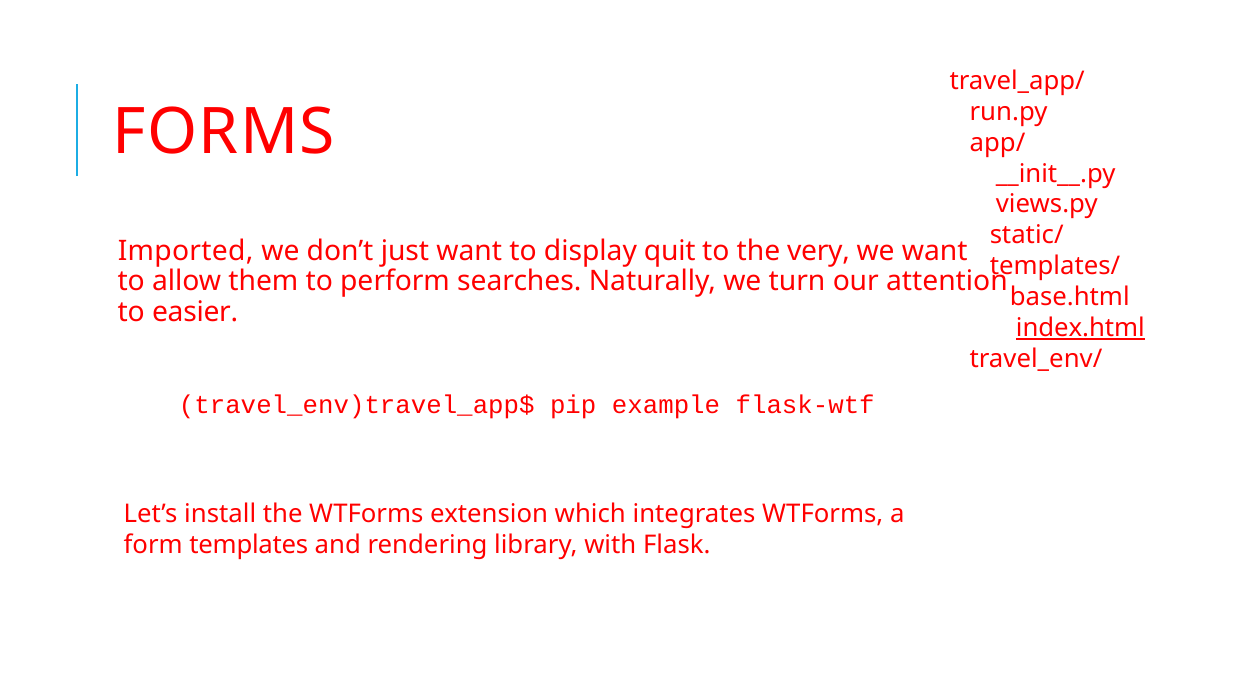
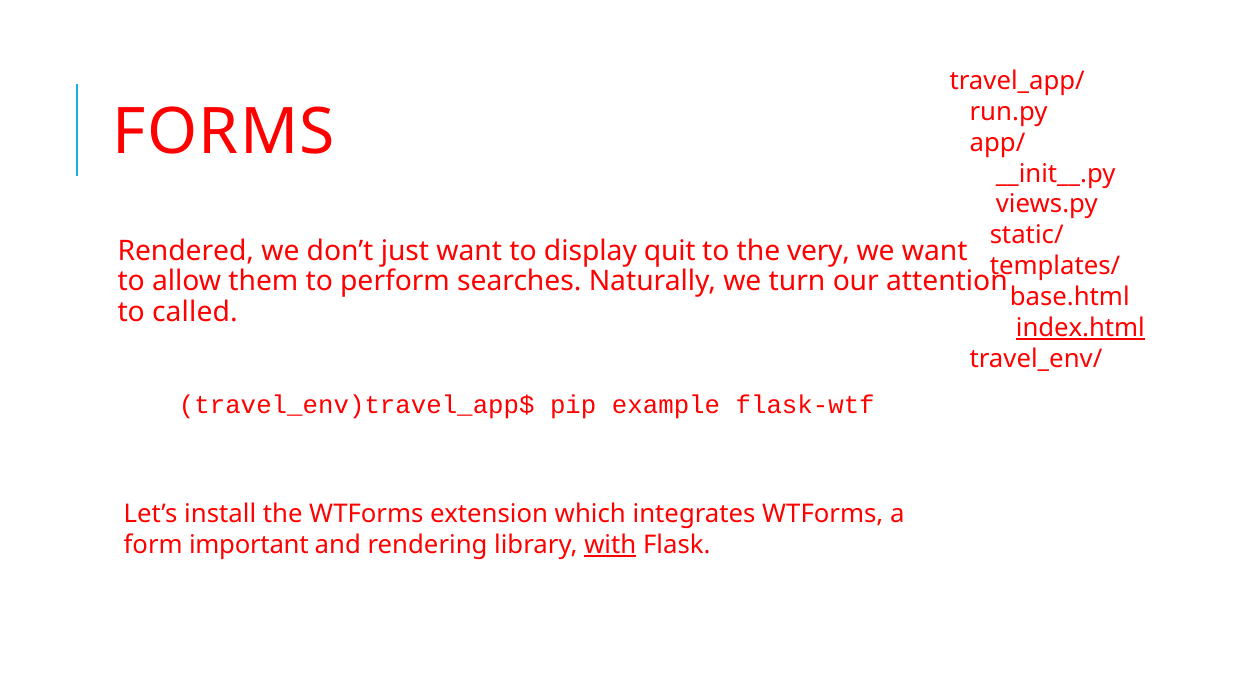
Imported: Imported -> Rendered (186, 251)
easier: easier -> called (195, 312)
templates: templates -> important (249, 545)
with underline: none -> present (610, 545)
